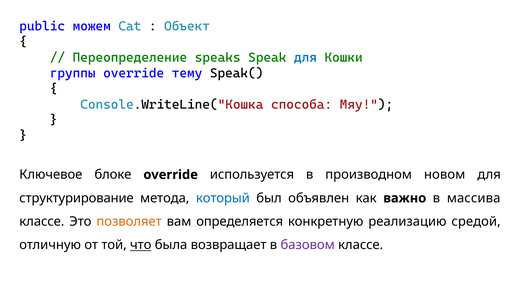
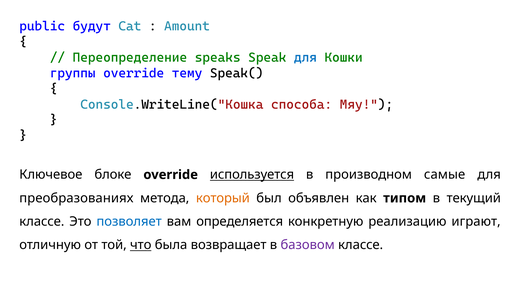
можем: можем -> будут (92, 26)
Объект: Объект -> Amount (187, 26)
используется underline: none -> present (252, 175)
новом: новом -> самые (445, 175)
структурирование: структурирование -> преобразованиях (76, 198)
который colour: blue -> orange (223, 198)
важно: важно -> типом (405, 198)
массива: массива -> текущий (474, 198)
позволяет colour: orange -> blue (129, 222)
средой: средой -> играют (476, 222)
